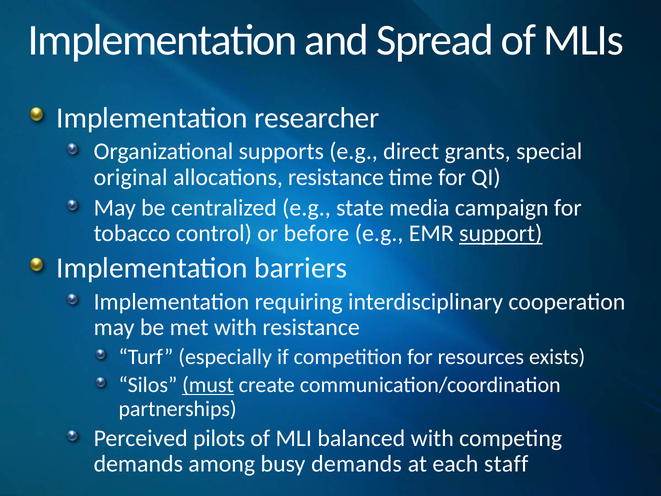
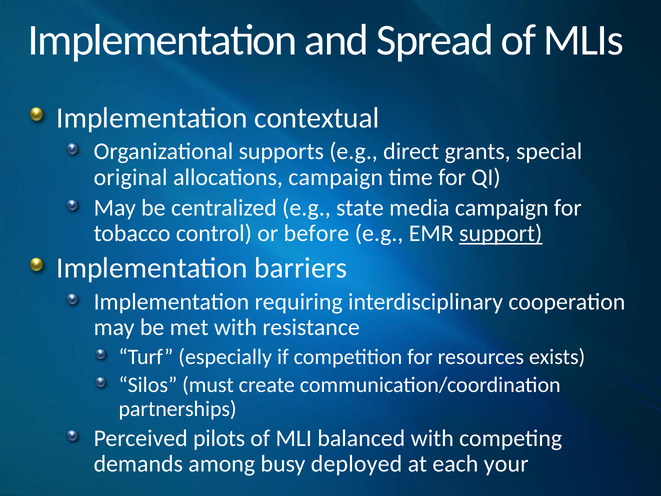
researcher: researcher -> contextual (317, 118)
allocations resistance: resistance -> campaign (336, 177)
must underline: present -> none (208, 385)
busy demands: demands -> deployed (357, 464)
staff: staff -> your (506, 464)
